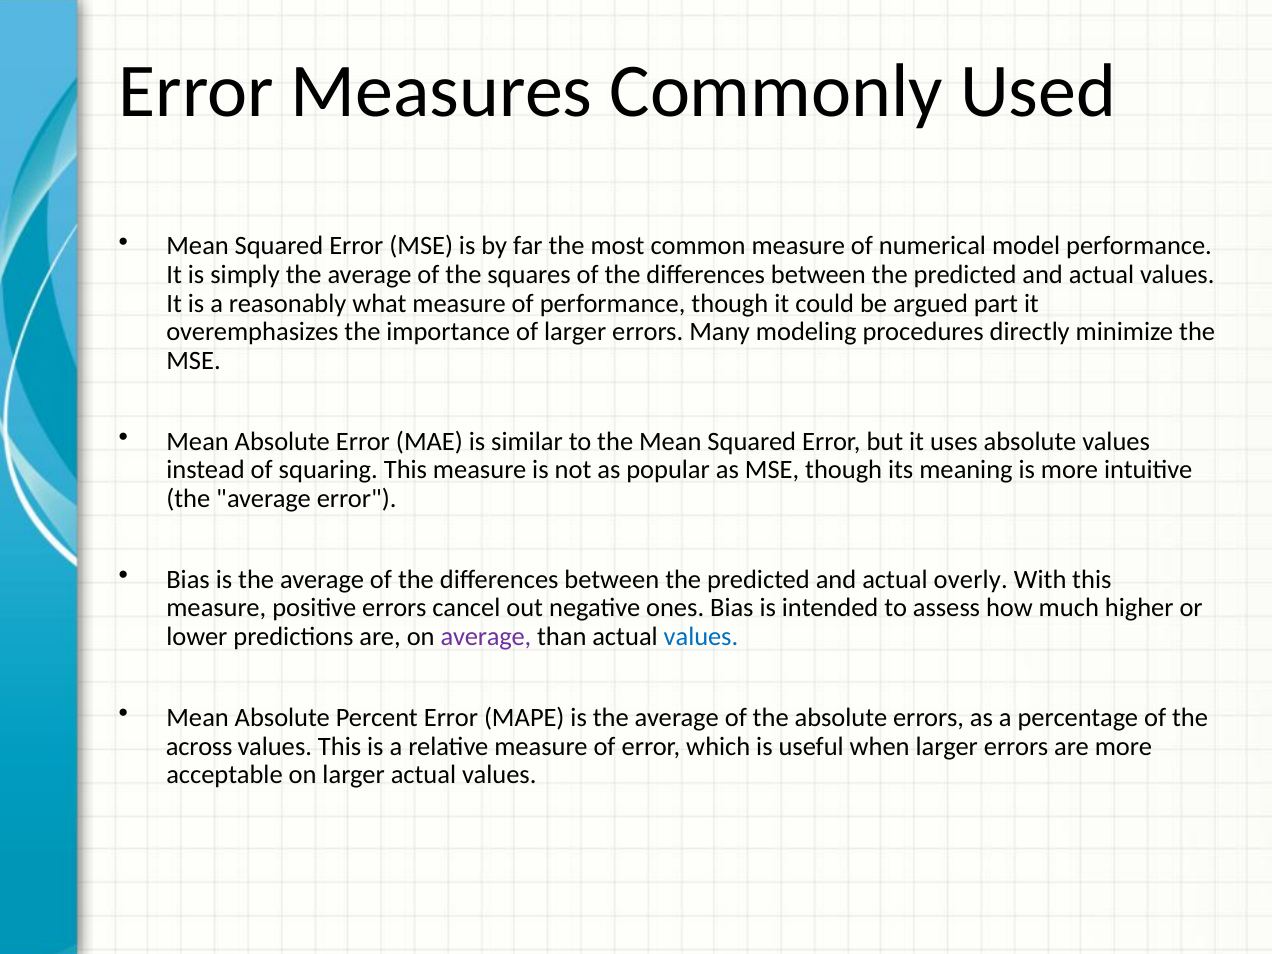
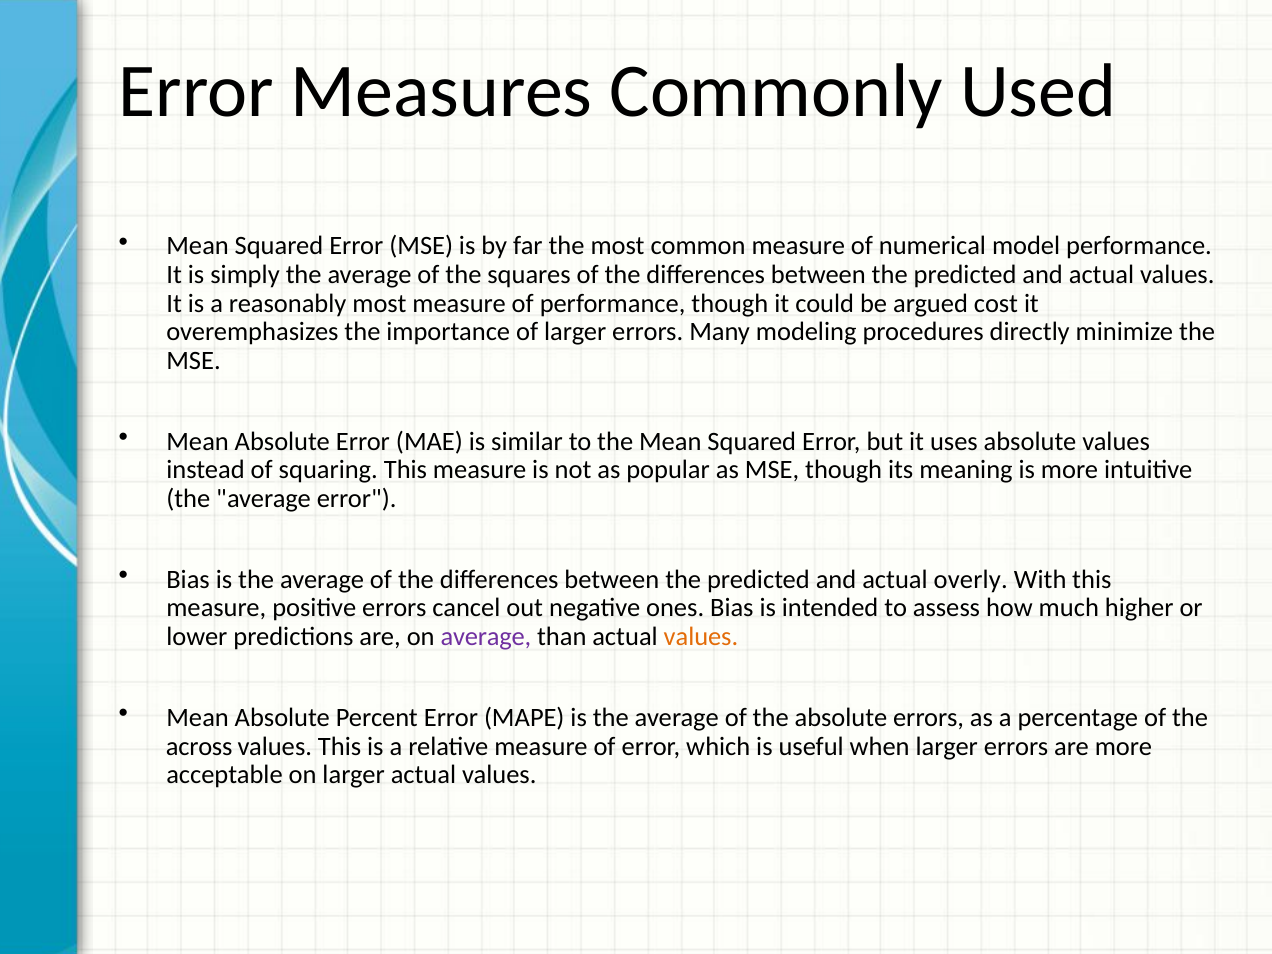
reasonably what: what -> most (379, 303)
part: part -> cost (996, 303)
values colour: blue -> orange (701, 637)
